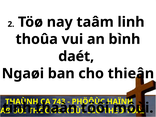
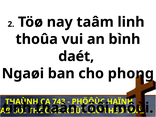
thieân: thieân -> phong (131, 74)
